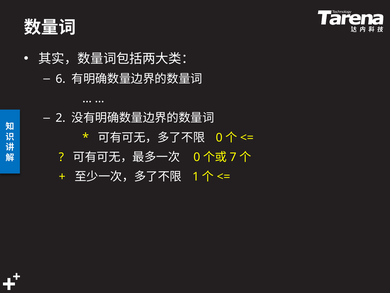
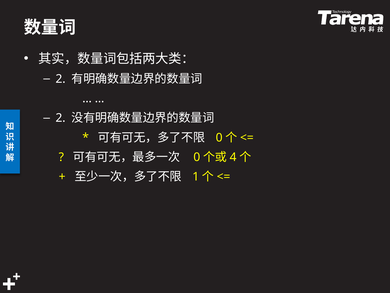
6: 6 -> 2 (61, 79)
7: 7 -> 4 (233, 157)
